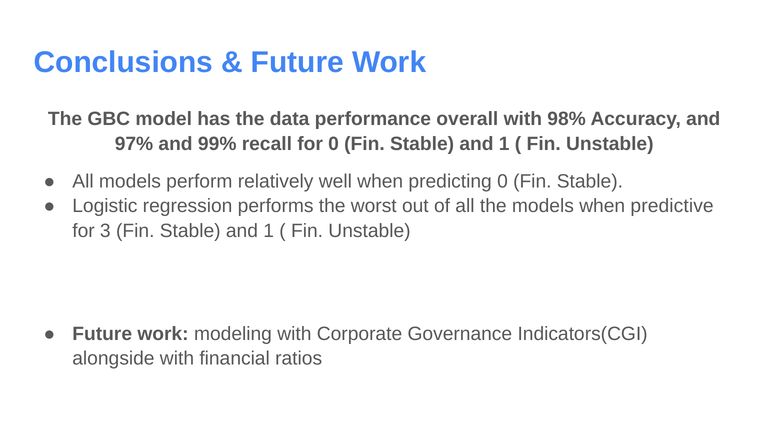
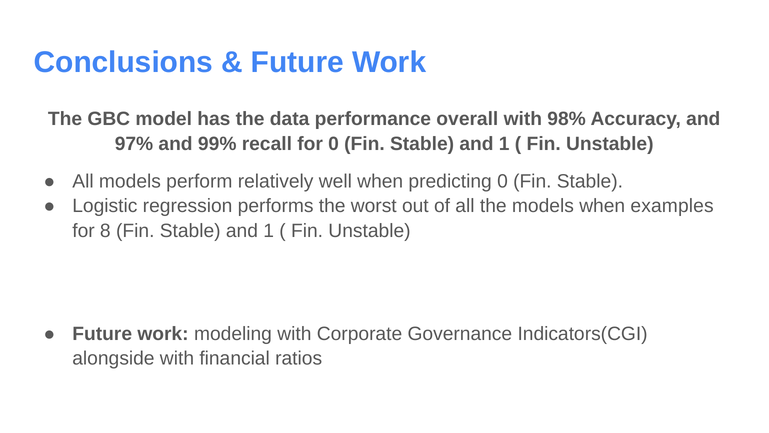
predictive: predictive -> examples (672, 206)
3: 3 -> 8 (105, 231)
